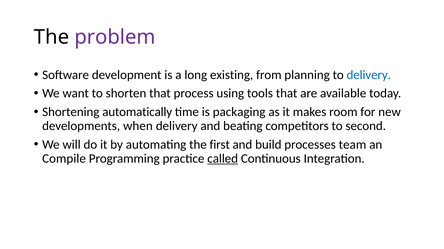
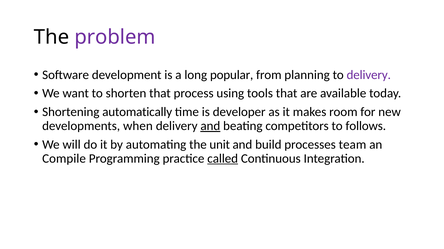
existing: existing -> popular (232, 75)
delivery colour: blue -> purple (369, 75)
packaging: packaging -> developer (239, 112)
and underline: none -> present (210, 126)
second: second -> follows (366, 126)
first: first -> unit (220, 145)
